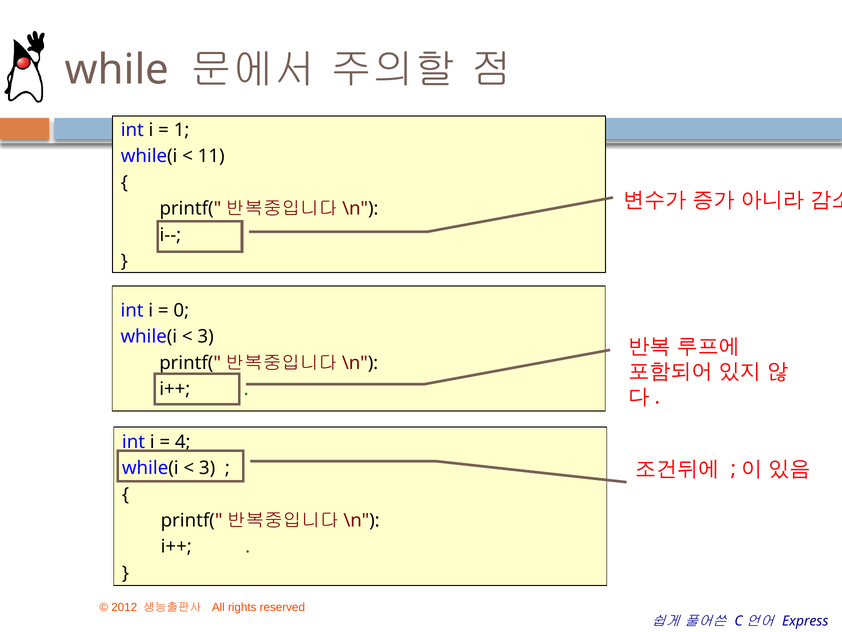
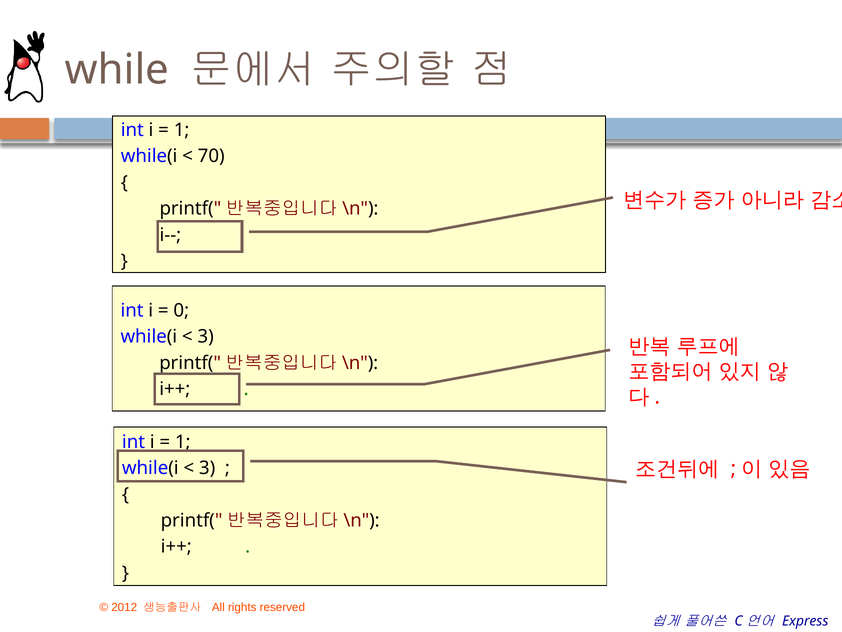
11: 11 -> 70 (211, 156)
4: 4 -> 1 (183, 442)
